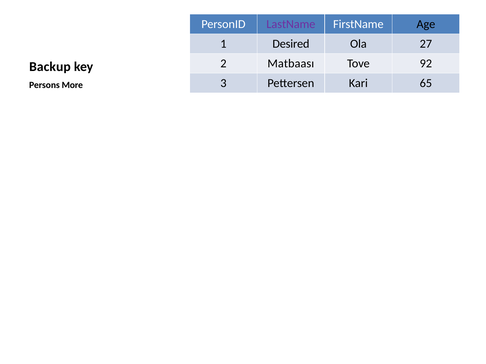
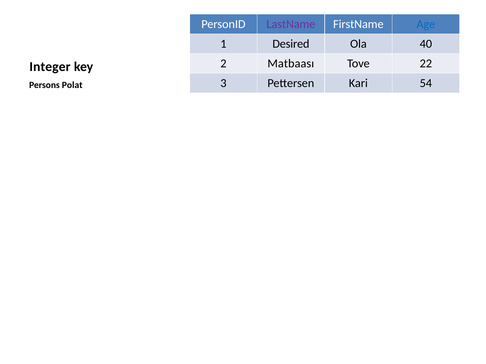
Age colour: black -> blue (426, 24)
27: 27 -> 40 (426, 44)
92: 92 -> 22 (426, 64)
Backup: Backup -> Integer (50, 67)
65: 65 -> 54 (426, 83)
More: More -> Polat (72, 85)
